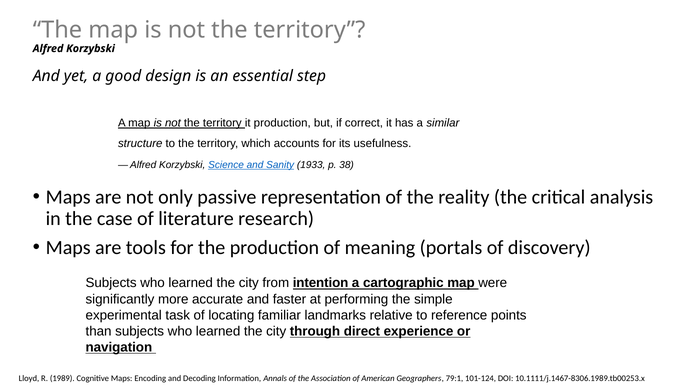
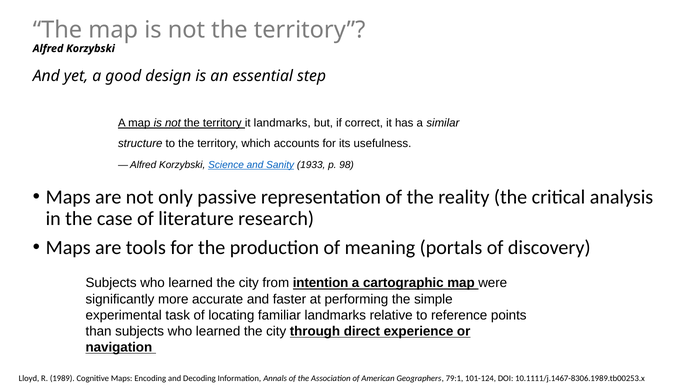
it production: production -> landmarks (282, 123)
38: 38 -> 98 (347, 165)
